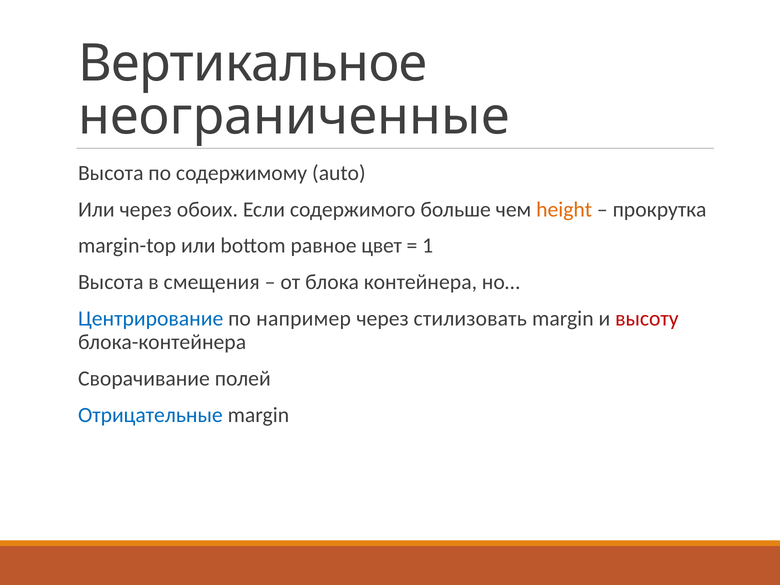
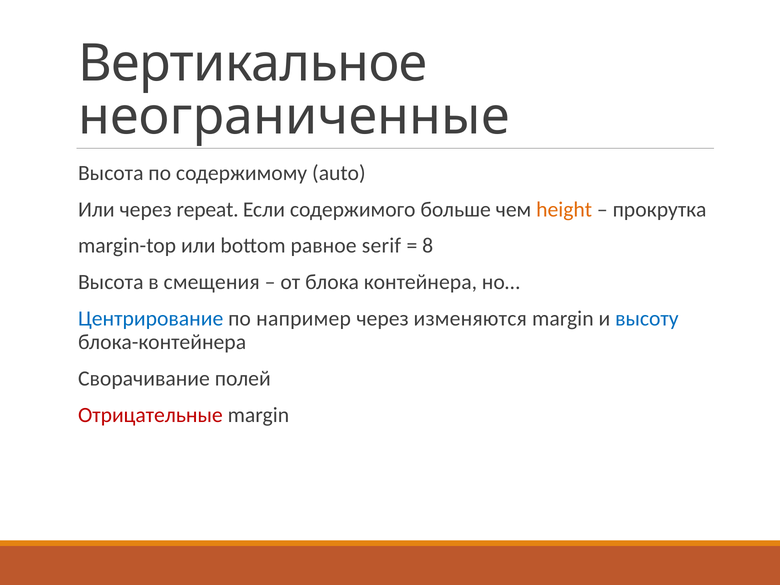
обоих: обоих -> repeat (208, 209)
цвет: цвет -> serif (381, 246)
1: 1 -> 8 (428, 246)
стилизовать: стилизовать -> изменяются (470, 319)
высоту colour: red -> blue (647, 319)
Отрицательные colour: blue -> red (150, 415)
